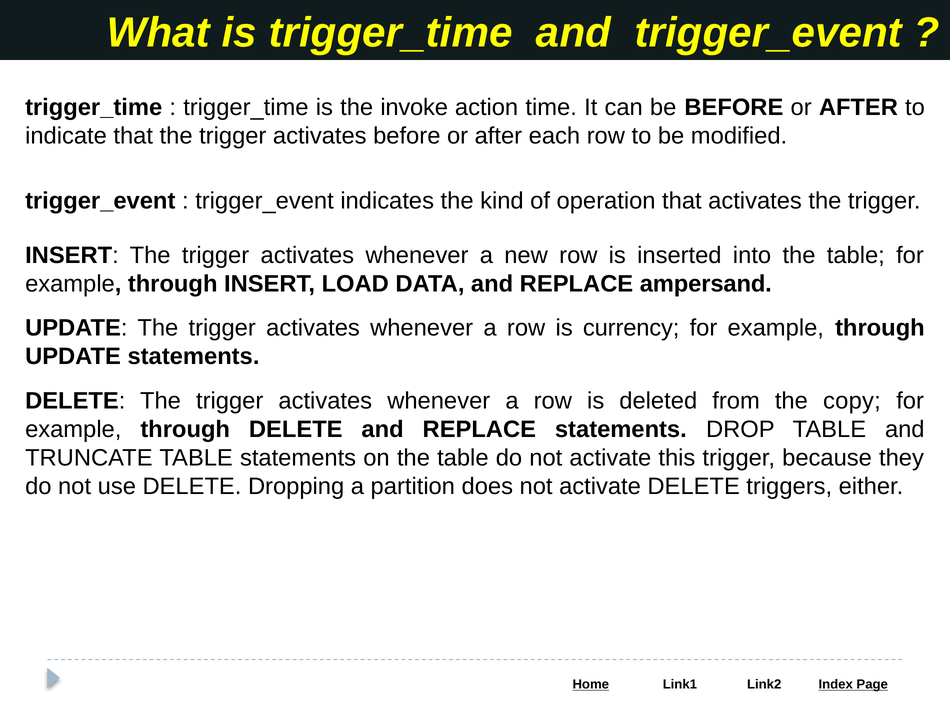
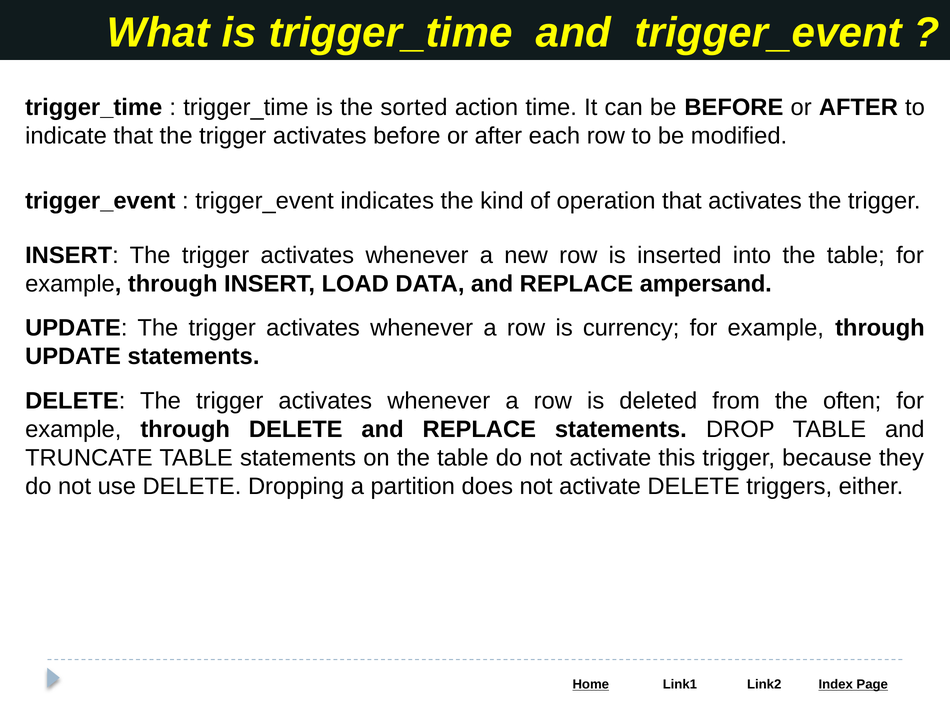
invoke: invoke -> sorted (414, 108)
copy: copy -> often (852, 401)
